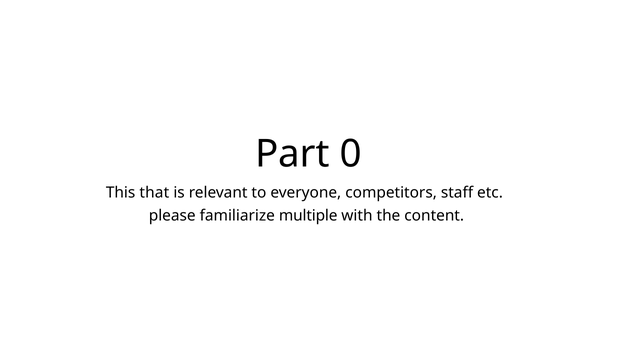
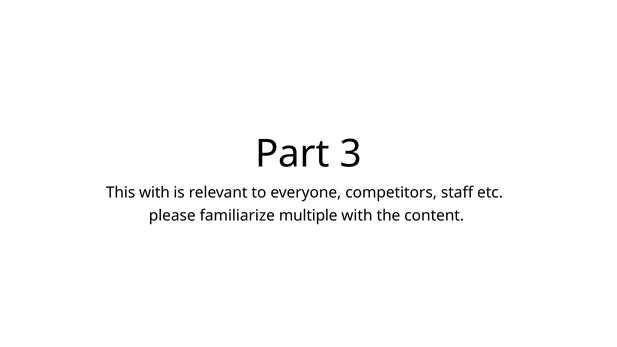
0: 0 -> 3 (351, 154)
This that: that -> with (154, 193)
